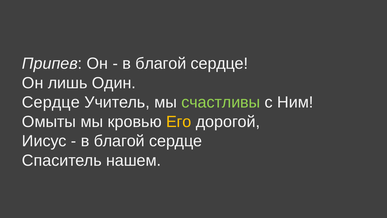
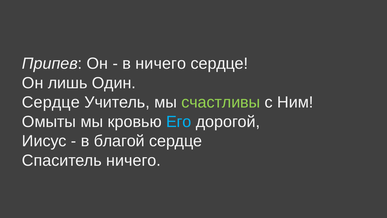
благой: благой -> ничего (161, 63)
Его colour: yellow -> light blue (179, 122)
Спаситель нашем: нашем -> ничего (134, 160)
